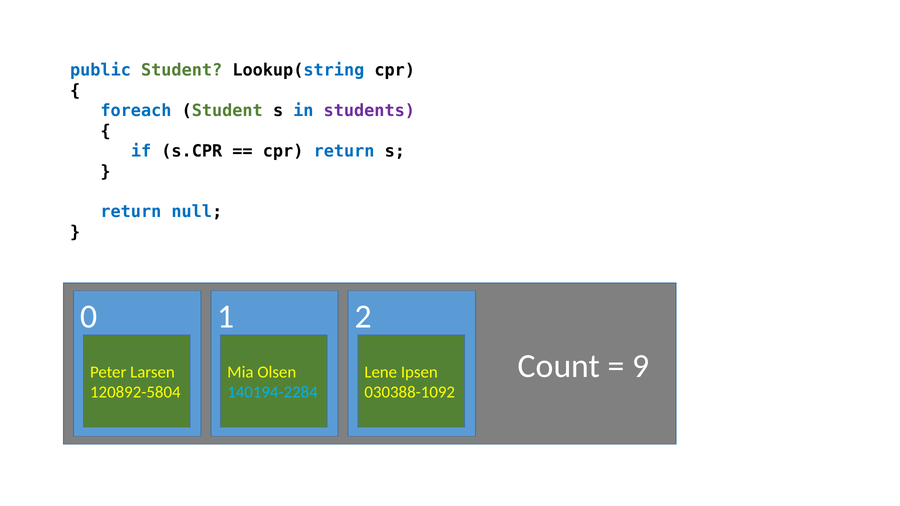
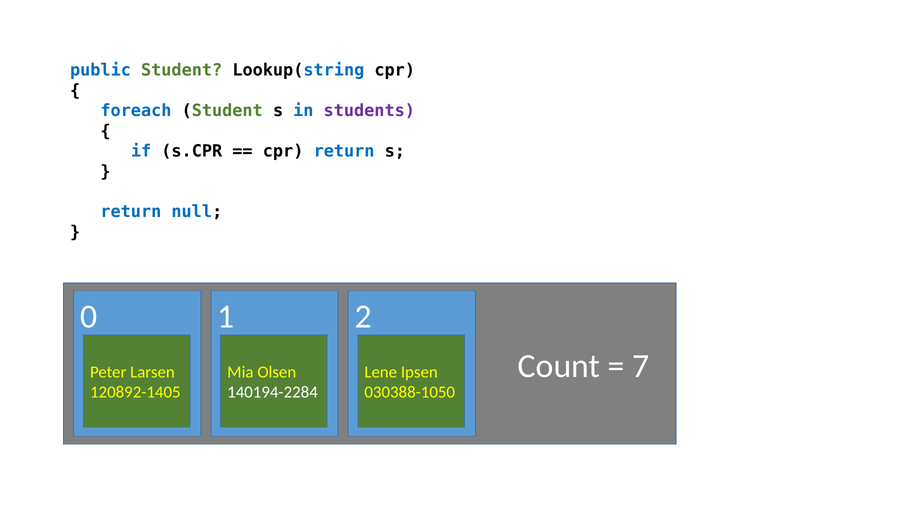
9: 9 -> 7 (641, 366)
120892-5804: 120892-5804 -> 120892-1405 (135, 393)
140194-2284 colour: light blue -> white (273, 393)
030388-1092: 030388-1092 -> 030388-1050 (410, 393)
